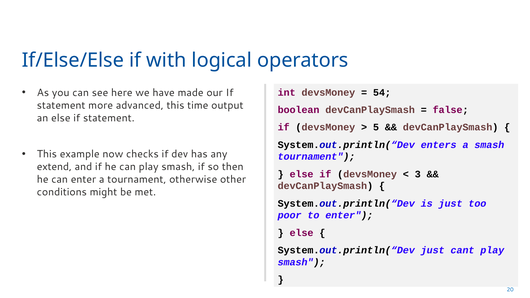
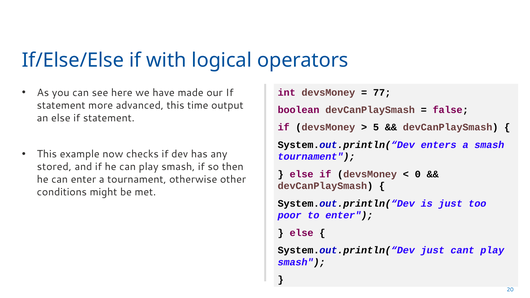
54: 54 -> 77 (382, 92)
extend: extend -> stored (54, 167)
3: 3 -> 0 (418, 174)
